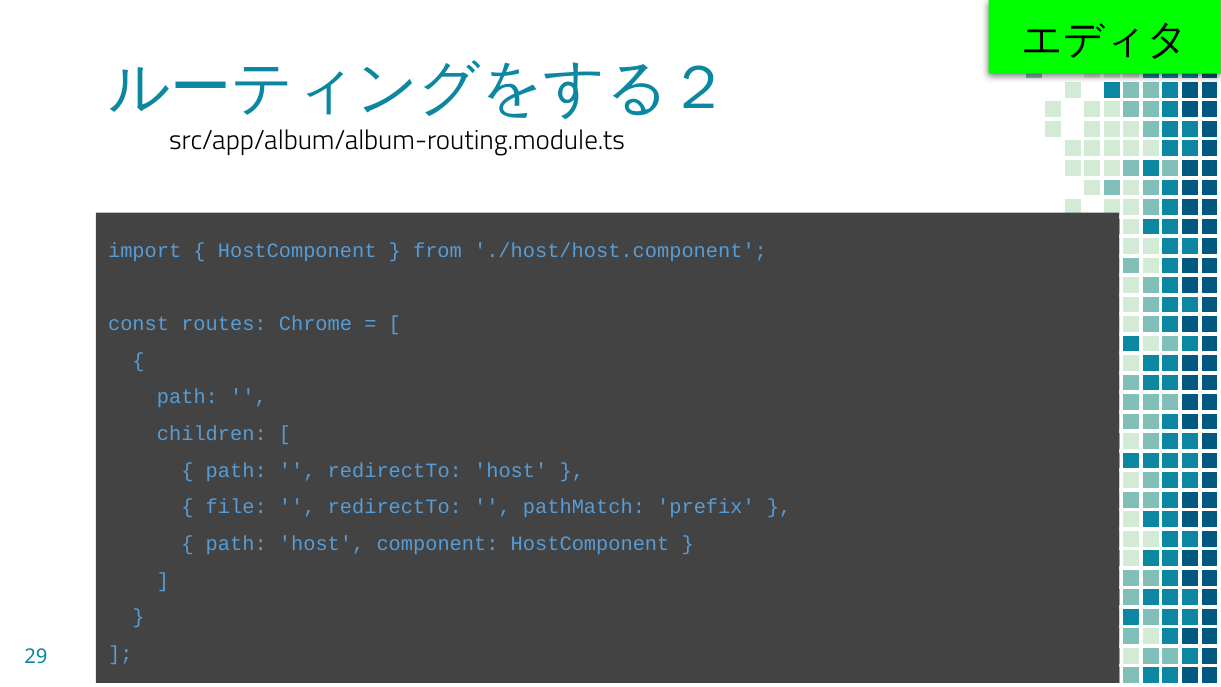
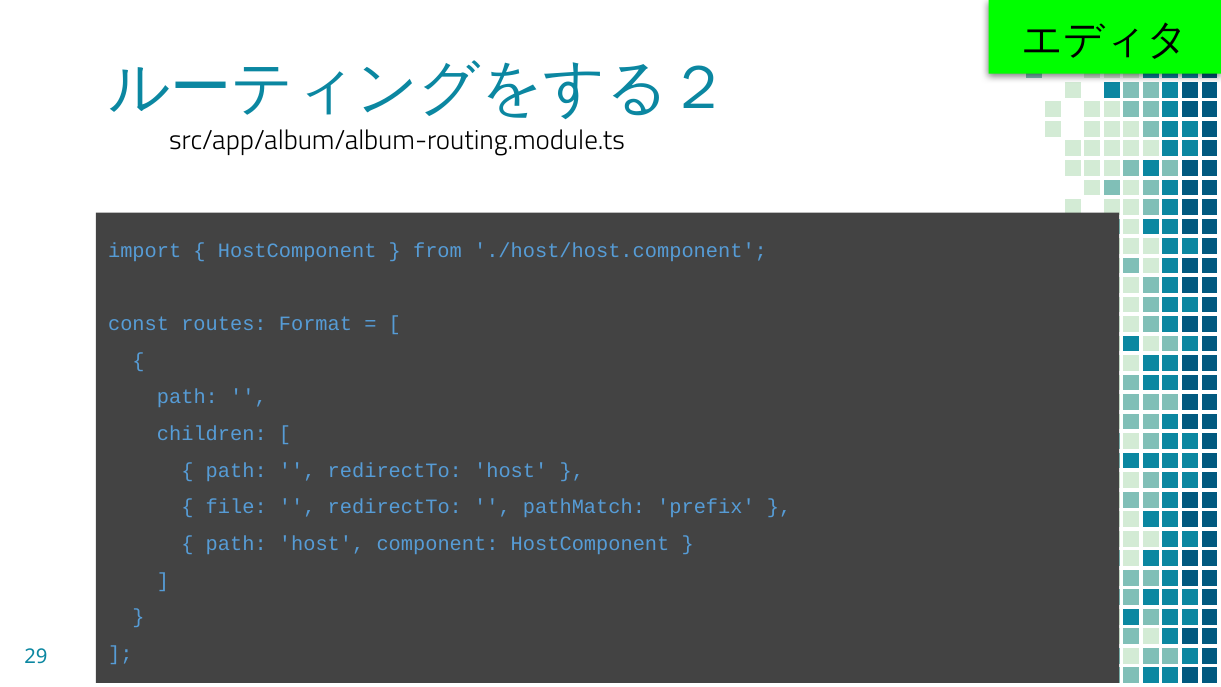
Chrome: Chrome -> Format (315, 324)
